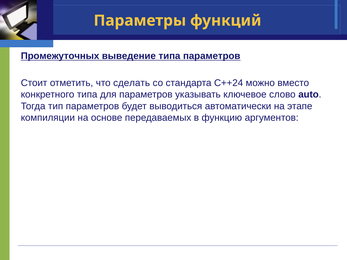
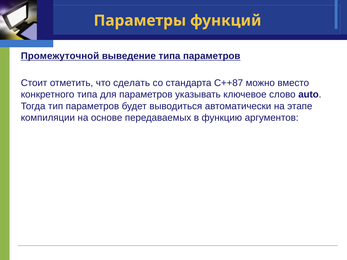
Промежуточных: Промежуточных -> Промежуточной (60, 56)
C++24: C++24 -> C++87 (229, 83)
